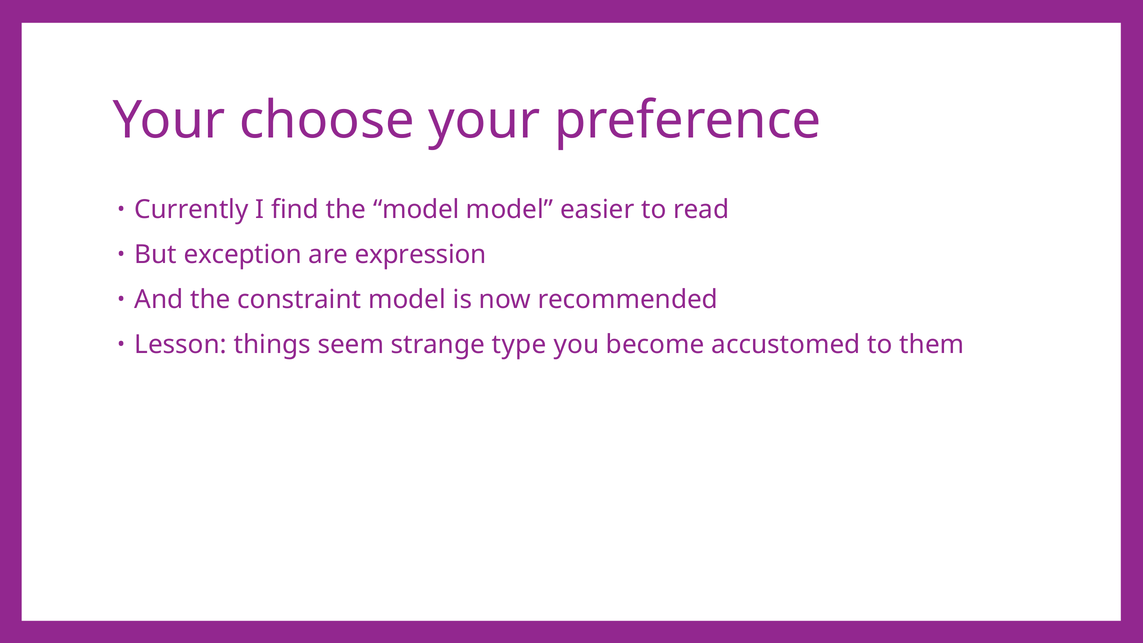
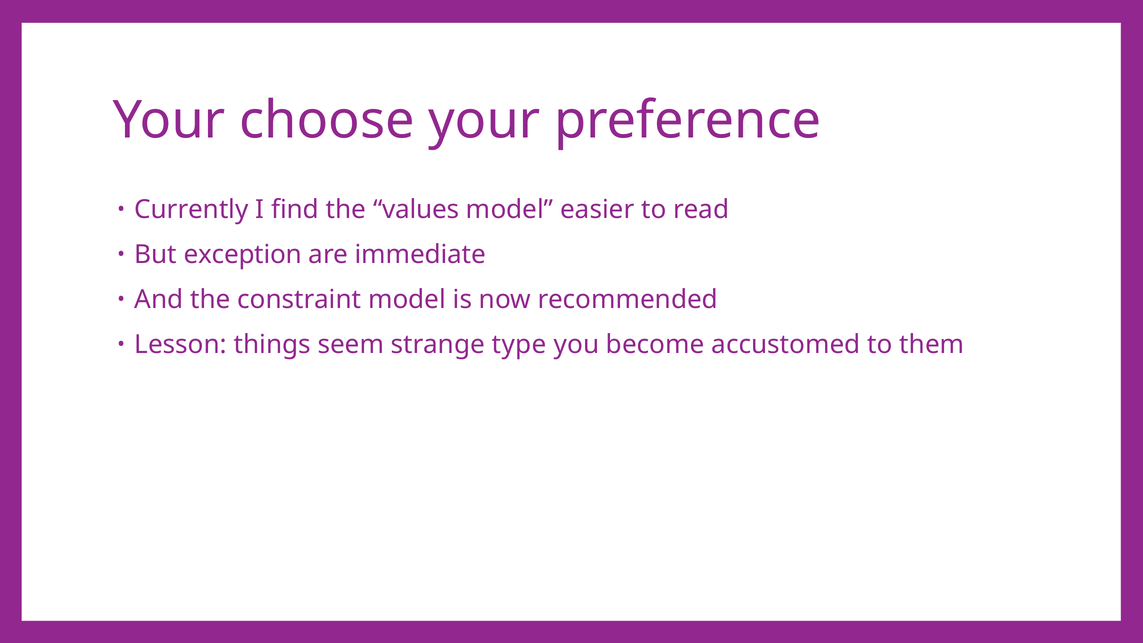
the model: model -> values (416, 210)
expression: expression -> immediate (420, 255)
